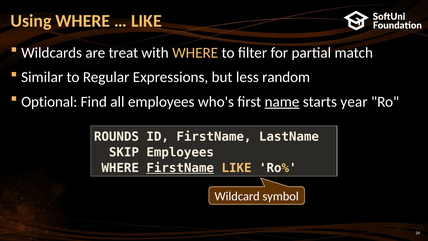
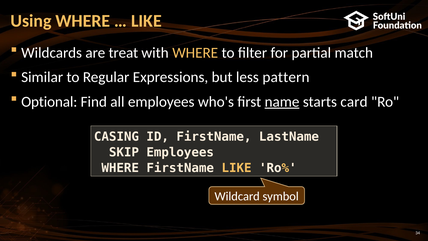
random: random -> pattern (286, 77)
year: year -> card (354, 102)
ROUNDS: ROUNDS -> CASING (116, 136)
FirstName underline: present -> none (180, 168)
